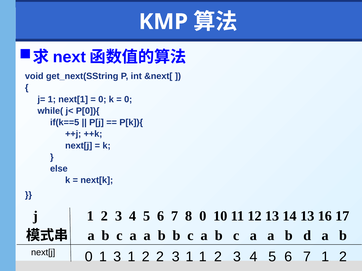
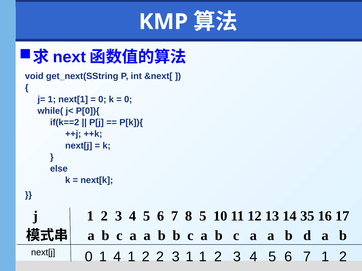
if(k==5: if(k==5 -> if(k==2 (65, 123)
8 0: 0 -> 5 (203, 216)
14 13: 13 -> 35 (307, 216)
1 3: 3 -> 4 (117, 257)
